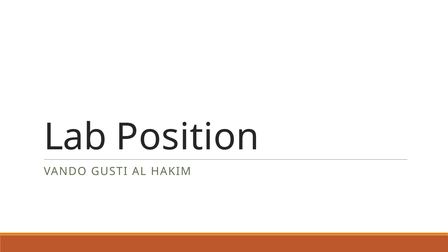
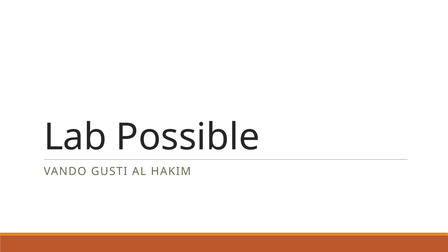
Position: Position -> Possible (188, 137)
